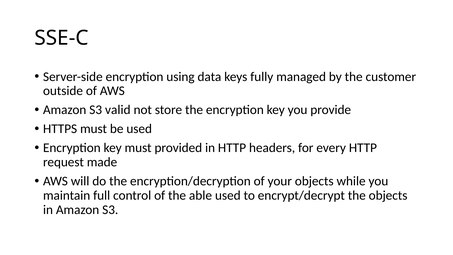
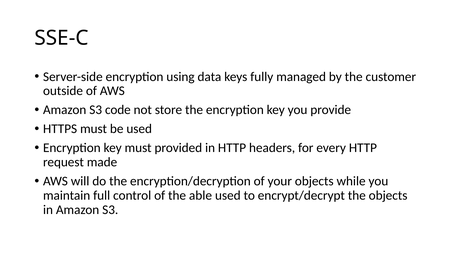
valid: valid -> code (118, 110)
